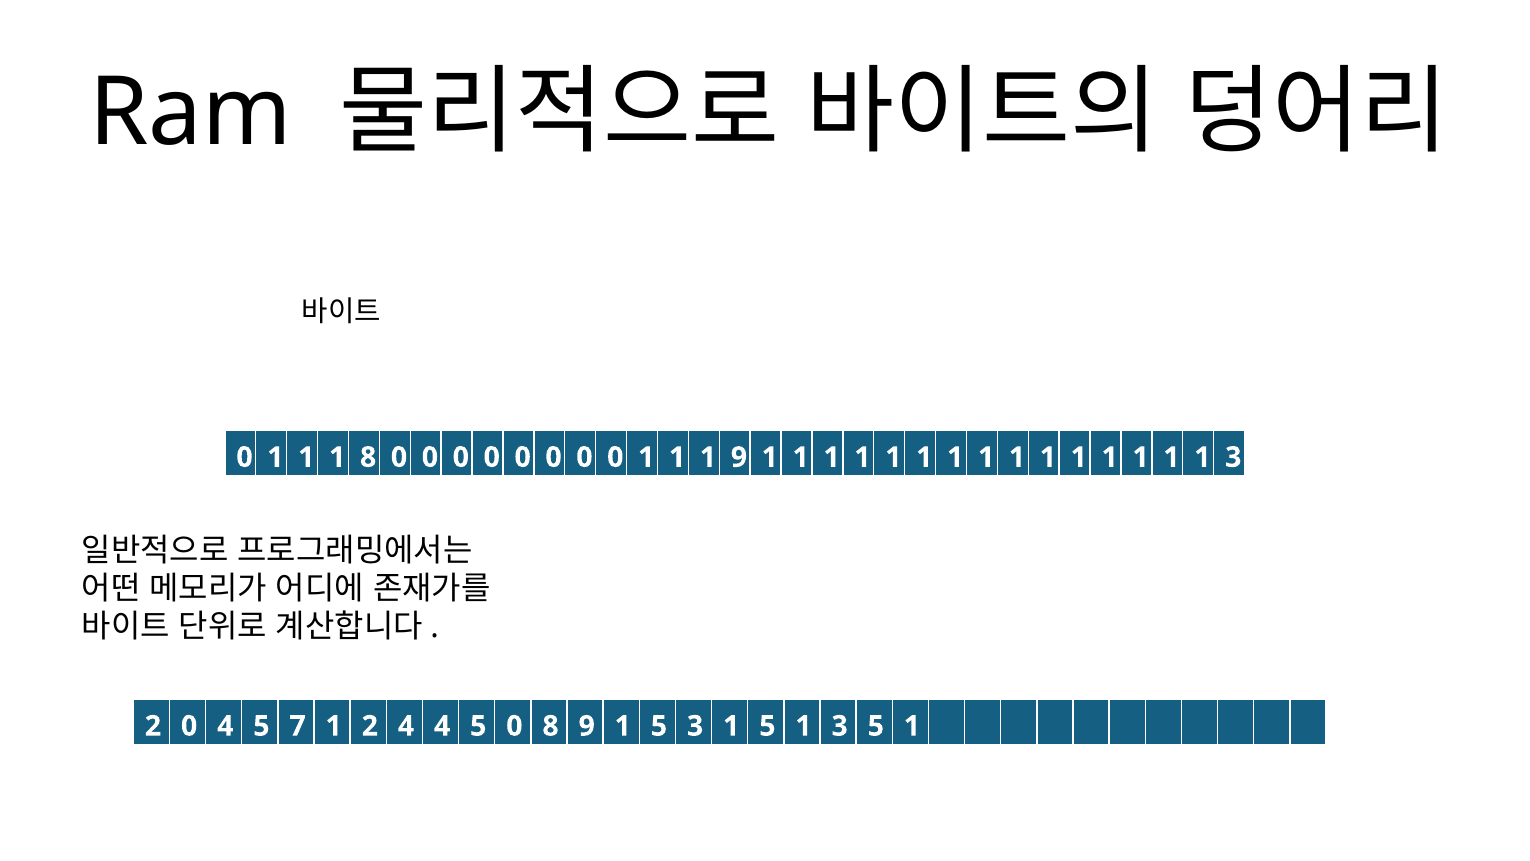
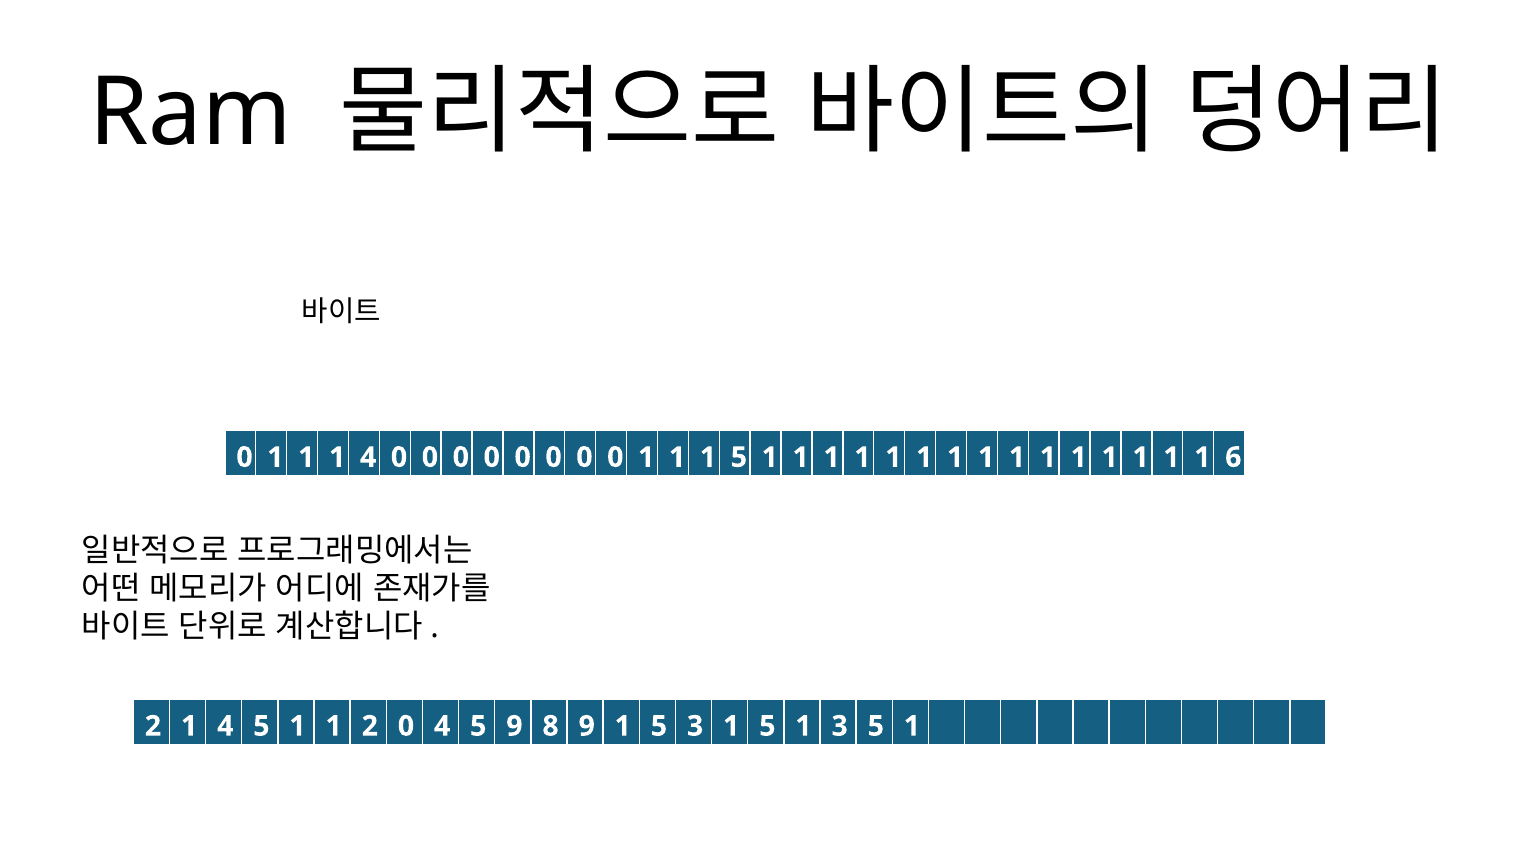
1 1 8: 8 -> 4 (368, 457)
1 1 9: 9 -> 5 (739, 457)
1 1 3: 3 -> 6 (1233, 457)
2 0: 0 -> 1 (189, 726)
4 5 7: 7 -> 1 (298, 726)
2 4: 4 -> 0 (406, 726)
5 0: 0 -> 9 (514, 726)
